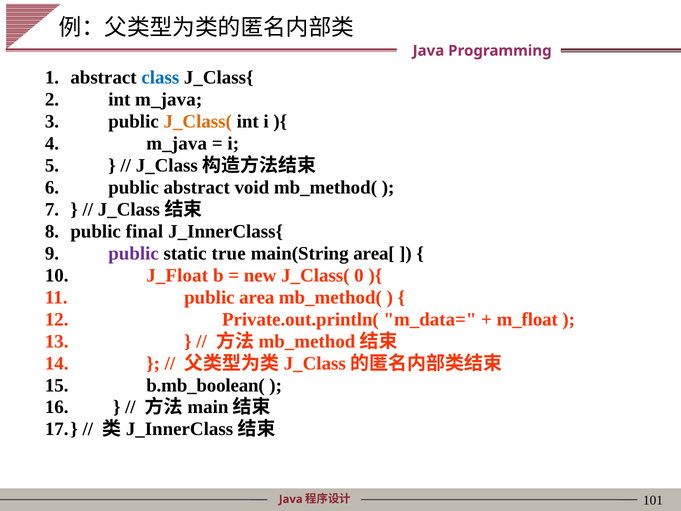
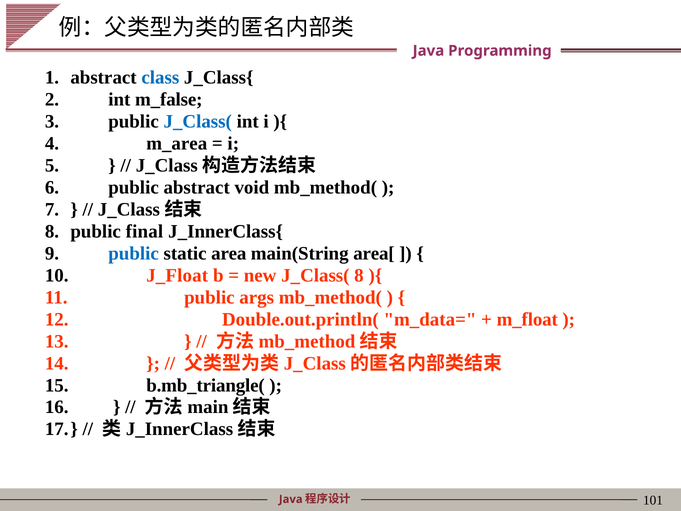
int m_java: m_java -> m_false (169, 100)
J_Class( colour: orange -> blue (198, 122)
m_java: m_java -> m_area (177, 144)
public colour: purple -> blue (134, 253)
true: true -> area (229, 253)
J_Class( 0: 0 -> 8 (359, 275)
area: area -> args (257, 297)
Private.out.println(: Private.out.println( -> Double.out.println( (300, 319)
b.mb_boolean(: b.mb_boolean( -> b.mb_triangle( (206, 385)
